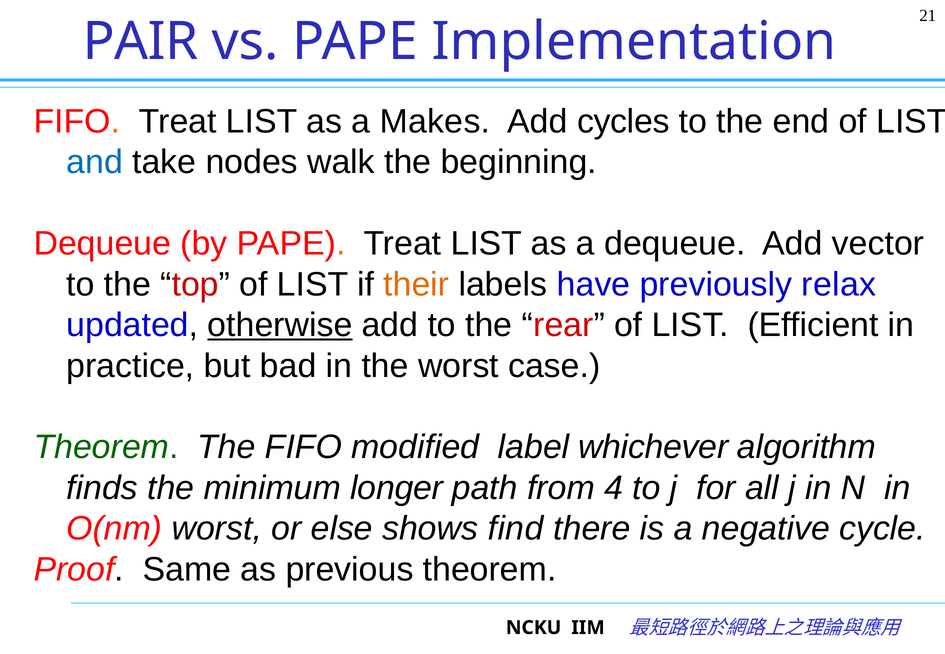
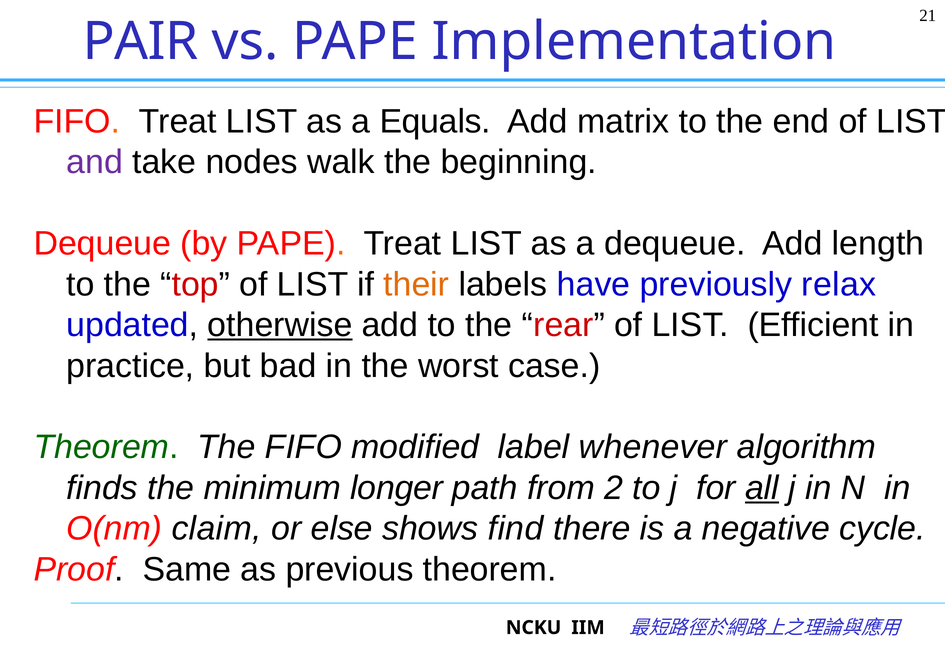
Makes: Makes -> Equals (435, 122)
cycles: cycles -> matrix (623, 122)
and colour: blue -> purple (95, 162)
vector: vector -> length (878, 244)
whichever: whichever -> whenever (653, 447)
4: 4 -> 2 (614, 488)
all underline: none -> present (762, 488)
O(nm worst: worst -> claim (217, 529)
